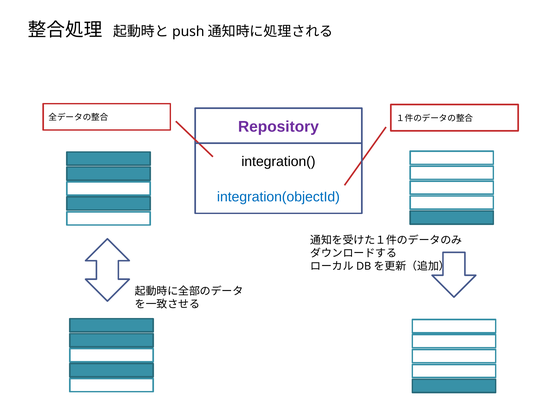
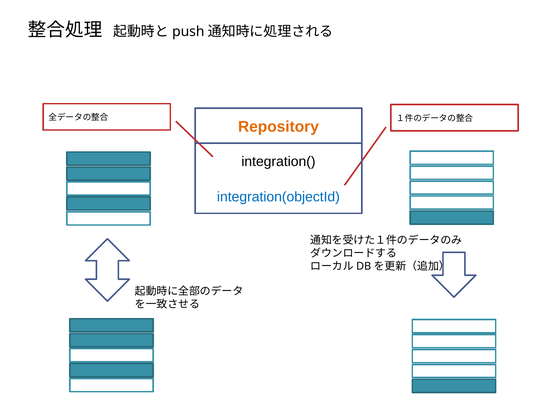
Repository colour: purple -> orange (278, 127)
